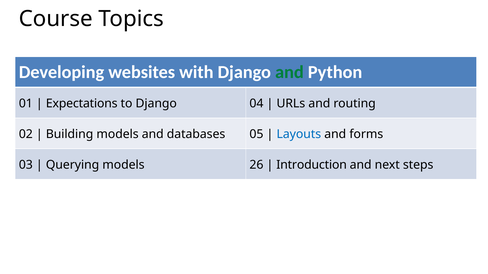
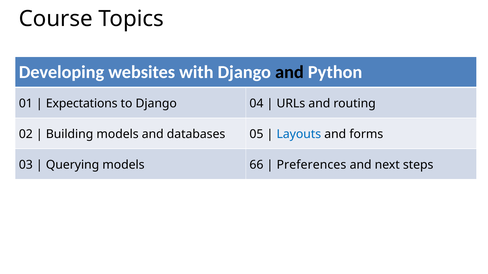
and colour: green -> black (289, 72)
26: 26 -> 66 (256, 165)
Introduction: Introduction -> Preferences (311, 165)
